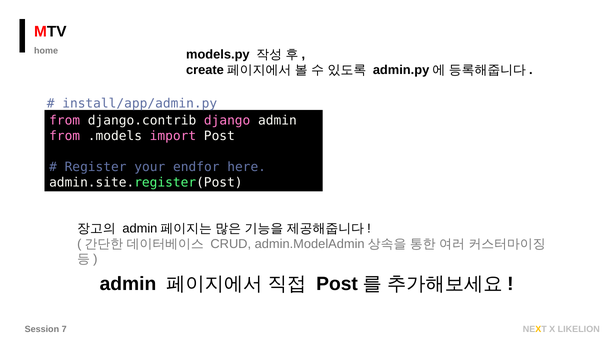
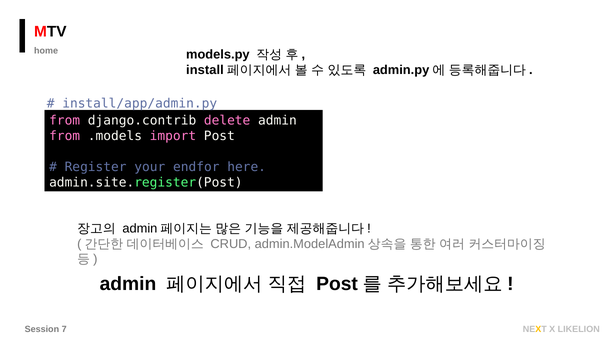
create: create -> install (205, 70)
django: django -> delete (227, 121)
